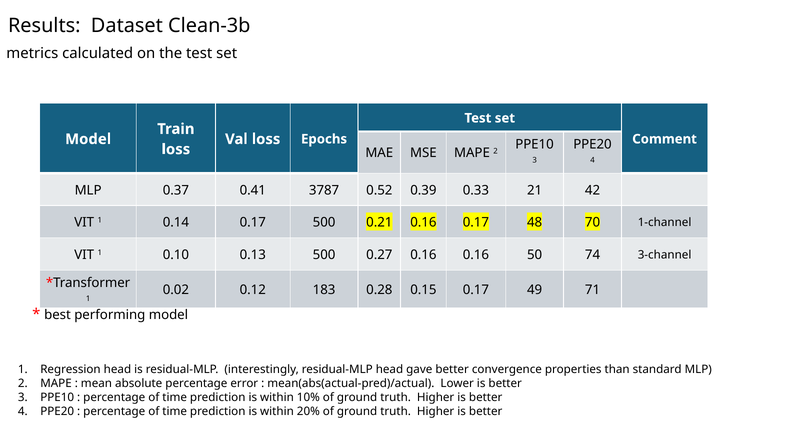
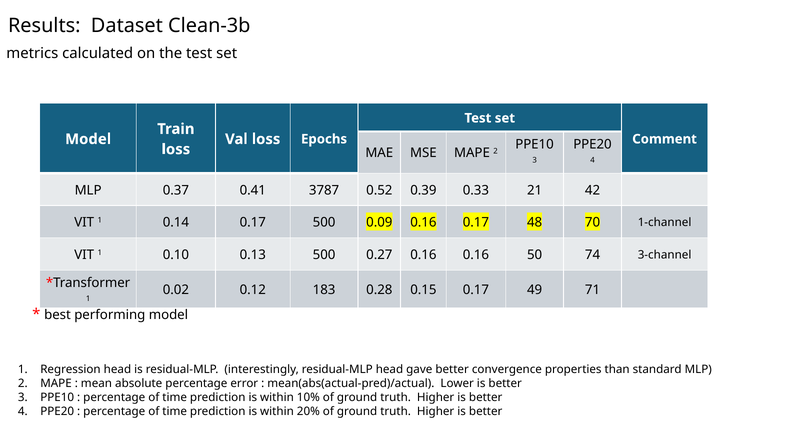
0.21: 0.21 -> 0.09 (379, 222)
